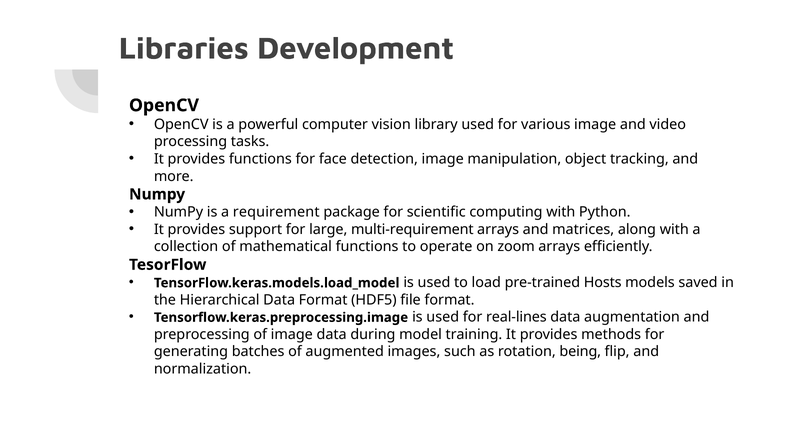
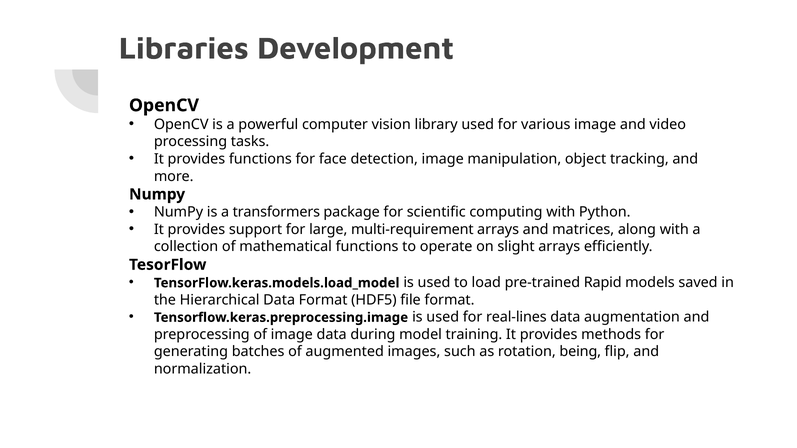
requirement: requirement -> transformers (276, 212)
zoom: zoom -> slight (516, 247)
Hosts: Hosts -> Rapid (603, 283)
